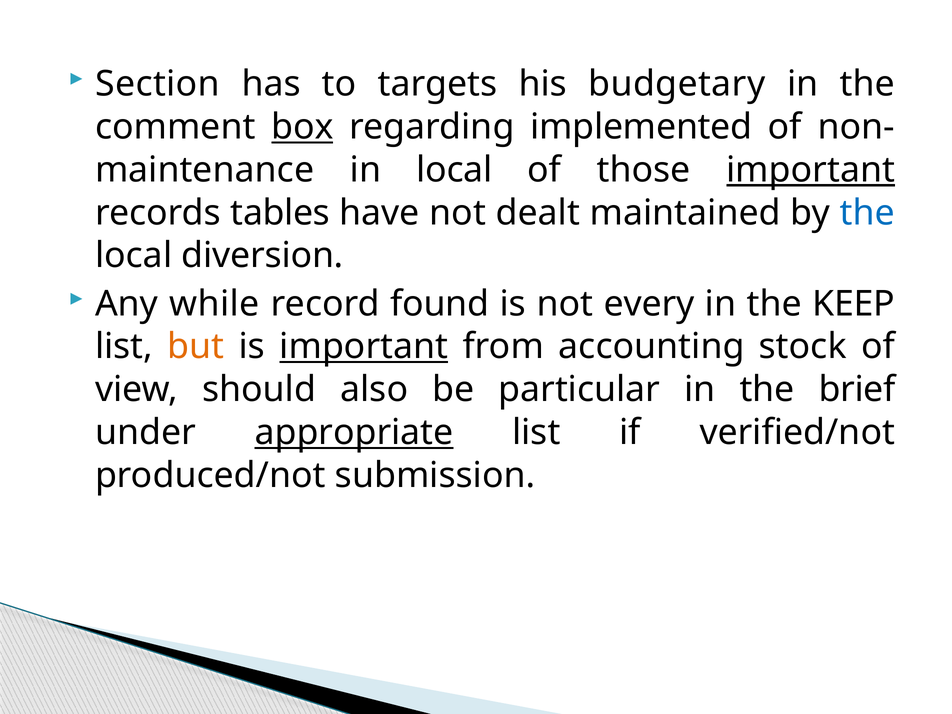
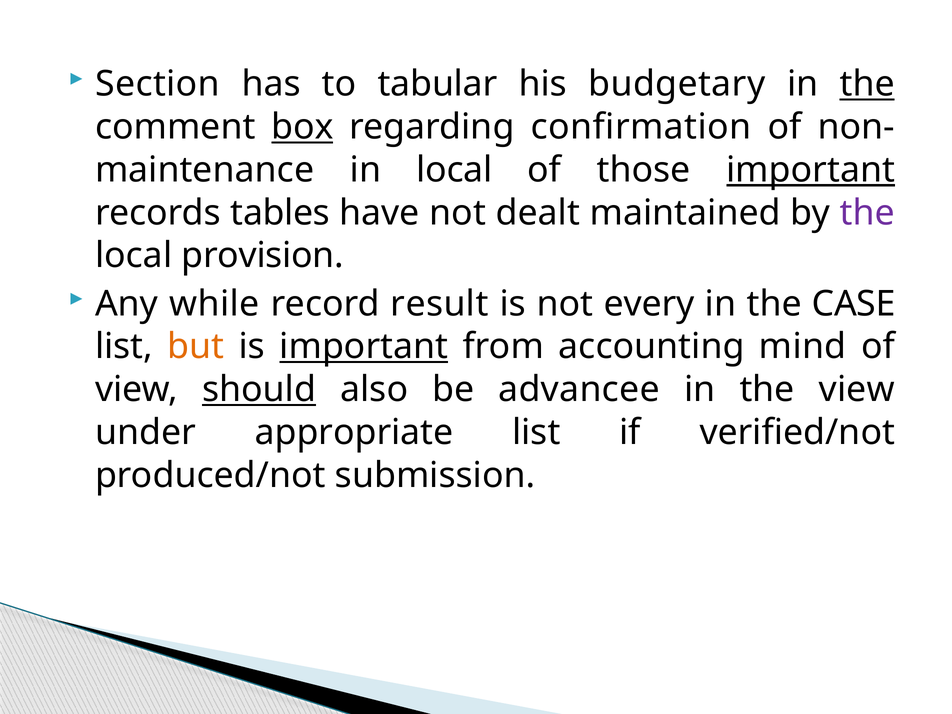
targets: targets -> tabular (438, 84)
the underline: none -> present (867, 84)
implemented: implemented -> confirmation (641, 127)
the colour: blue -> purple (867, 213)
diversion: diversion -> provision (263, 256)
found: found -> result (439, 304)
KEEP: KEEP -> CASE (854, 304)
stock: stock -> mind (803, 347)
should underline: none -> present (259, 390)
particular: particular -> advancee (579, 390)
the brief: brief -> view (857, 390)
appropriate underline: present -> none (354, 432)
